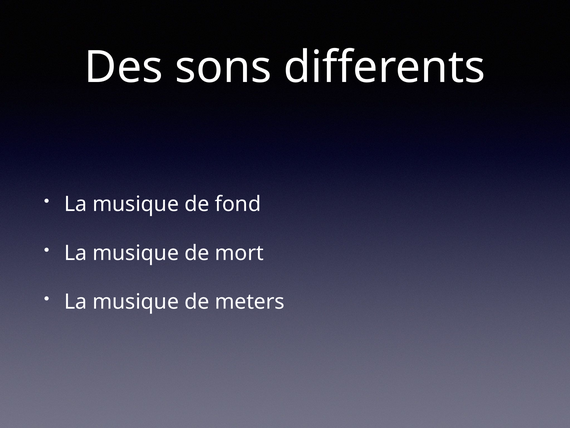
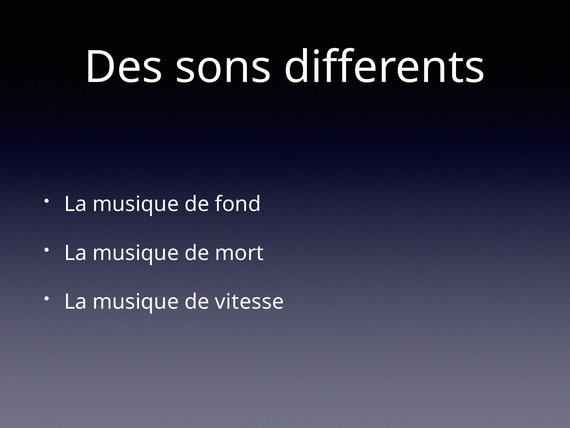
meters: meters -> vitesse (250, 302)
